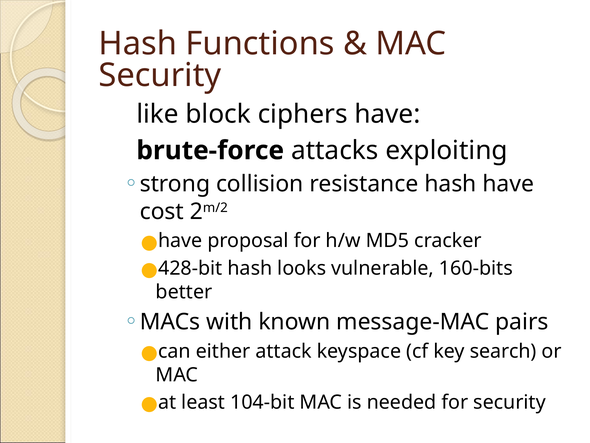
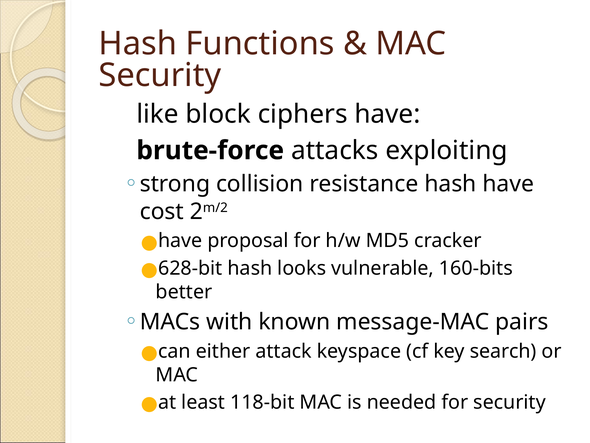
428-bit: 428-bit -> 628-bit (190, 268)
104-bit: 104-bit -> 118-bit (262, 402)
